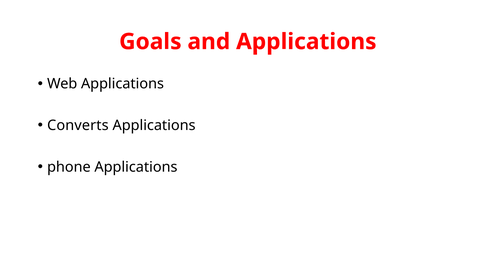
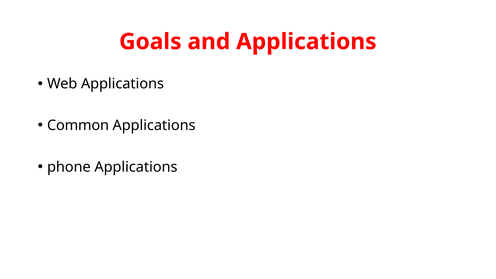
Converts: Converts -> Common (78, 125)
